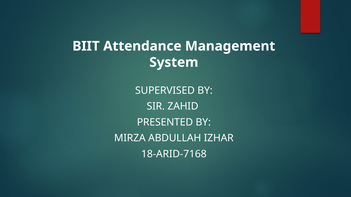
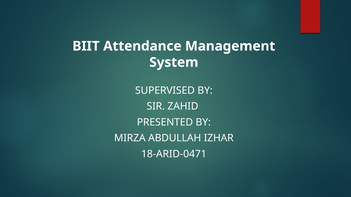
18-ARID-7168: 18-ARID-7168 -> 18-ARID-0471 (174, 154)
